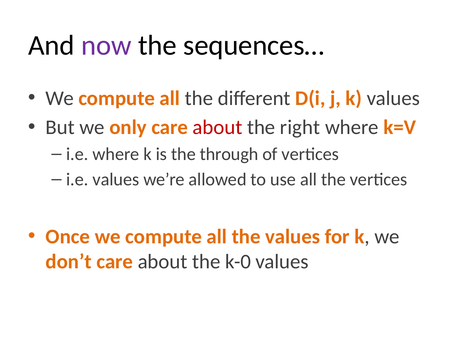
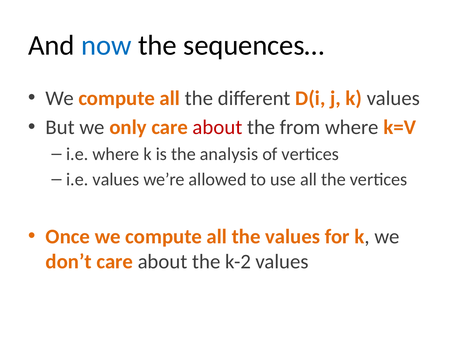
now colour: purple -> blue (106, 45)
right: right -> from (300, 127)
through: through -> analysis (229, 154)
k-0: k-0 -> k-2 (238, 262)
